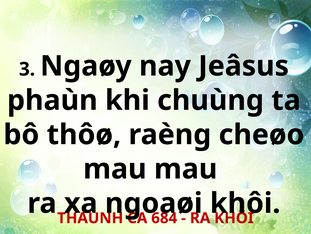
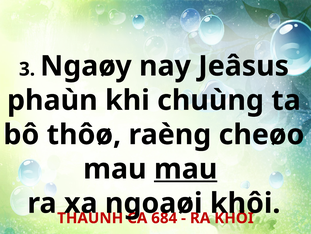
mau underline: none -> present (186, 169)
